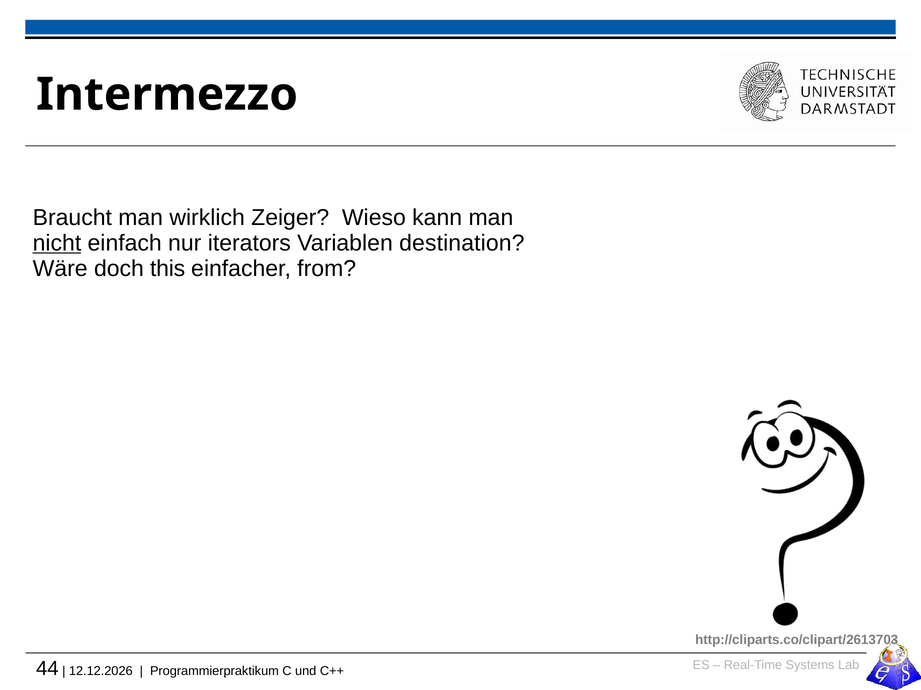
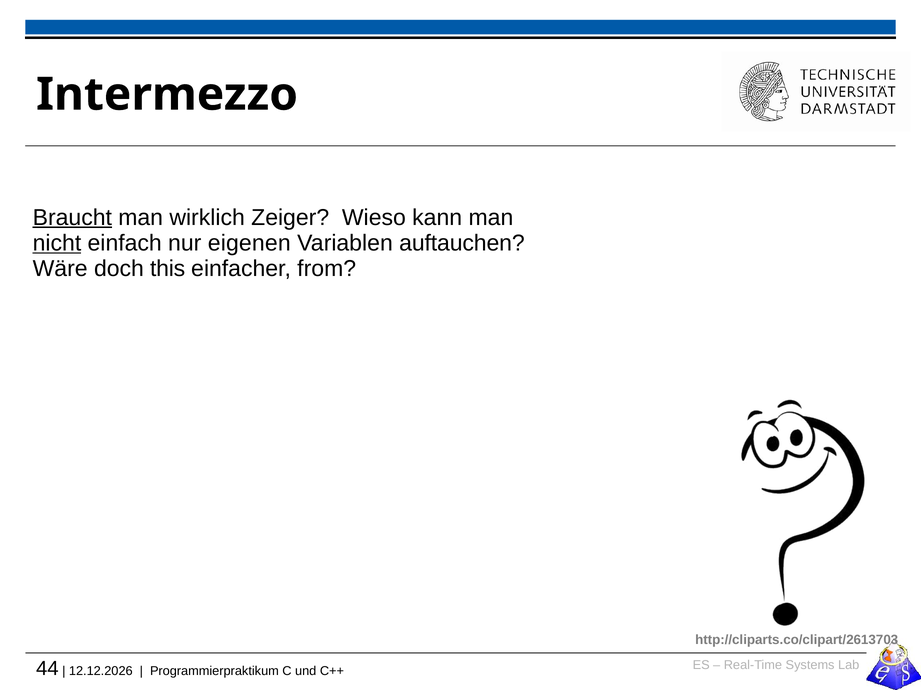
Braucht underline: none -> present (72, 218)
iterators: iterators -> eigenen (249, 243)
destination: destination -> auftauchen (462, 243)
